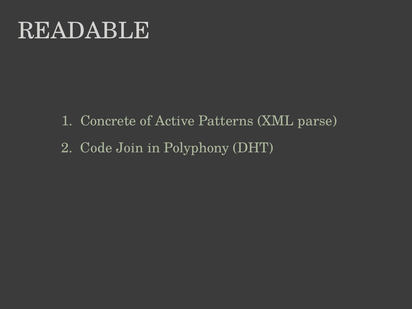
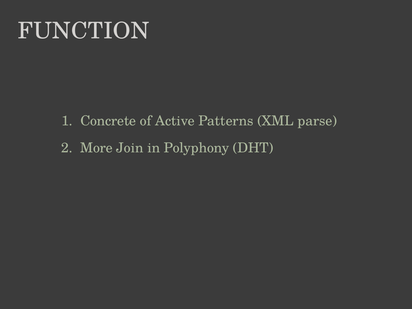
READABLE: READABLE -> FUNCTION (84, 31)
Code: Code -> More (96, 148)
